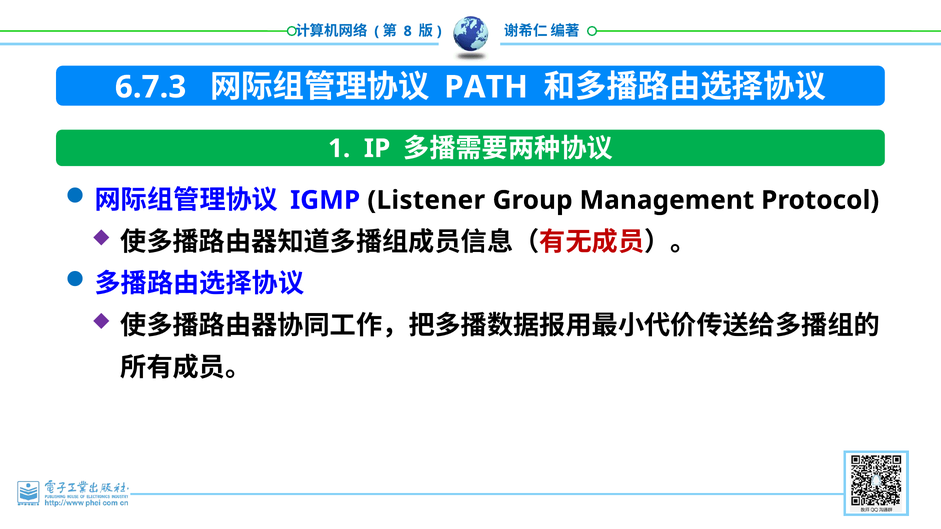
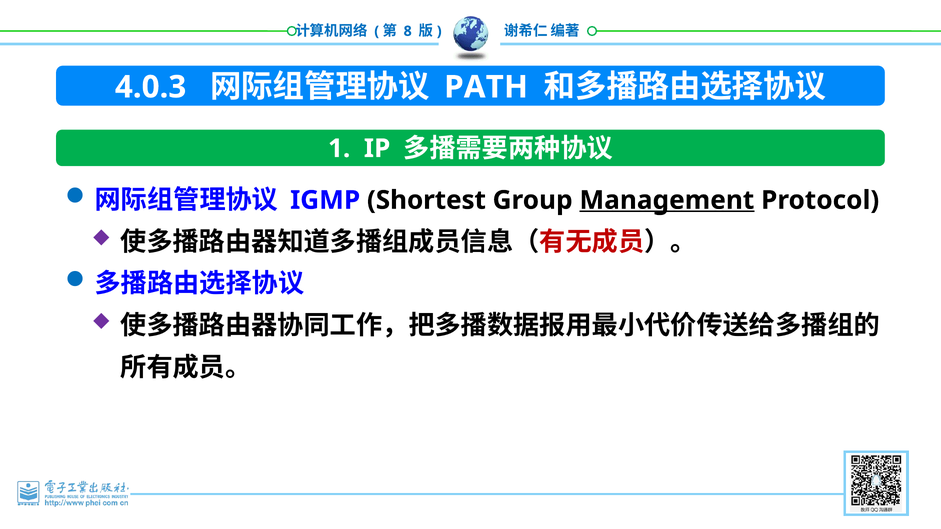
6.7.3: 6.7.3 -> 4.0.3 (151, 87)
Listener: Listener -> Shortest (426, 200)
Management underline: none -> present (667, 200)
